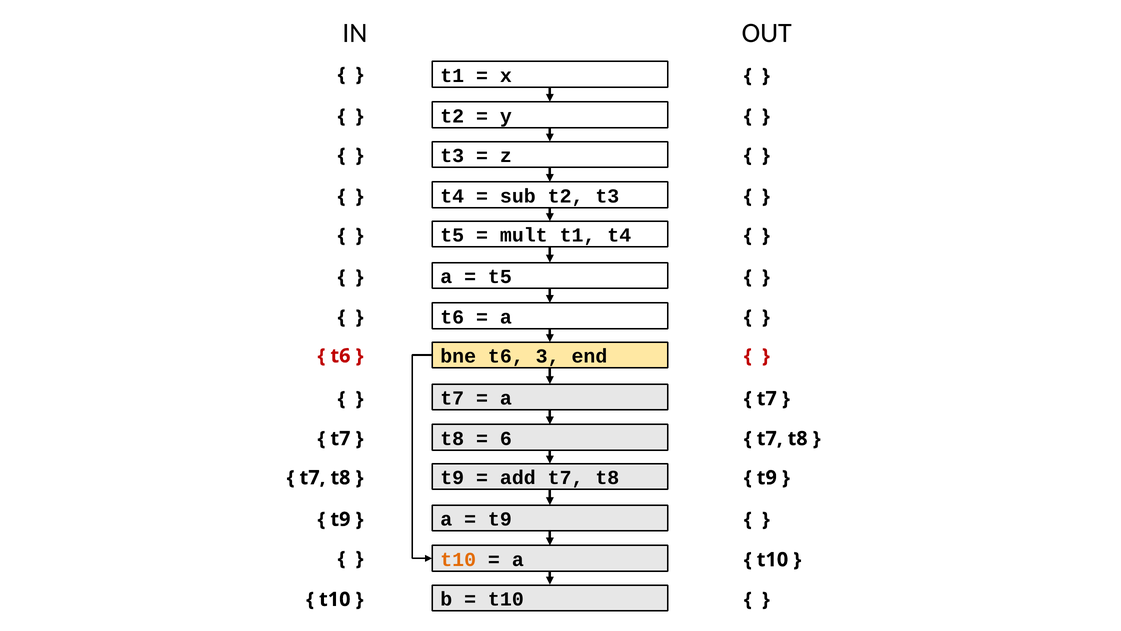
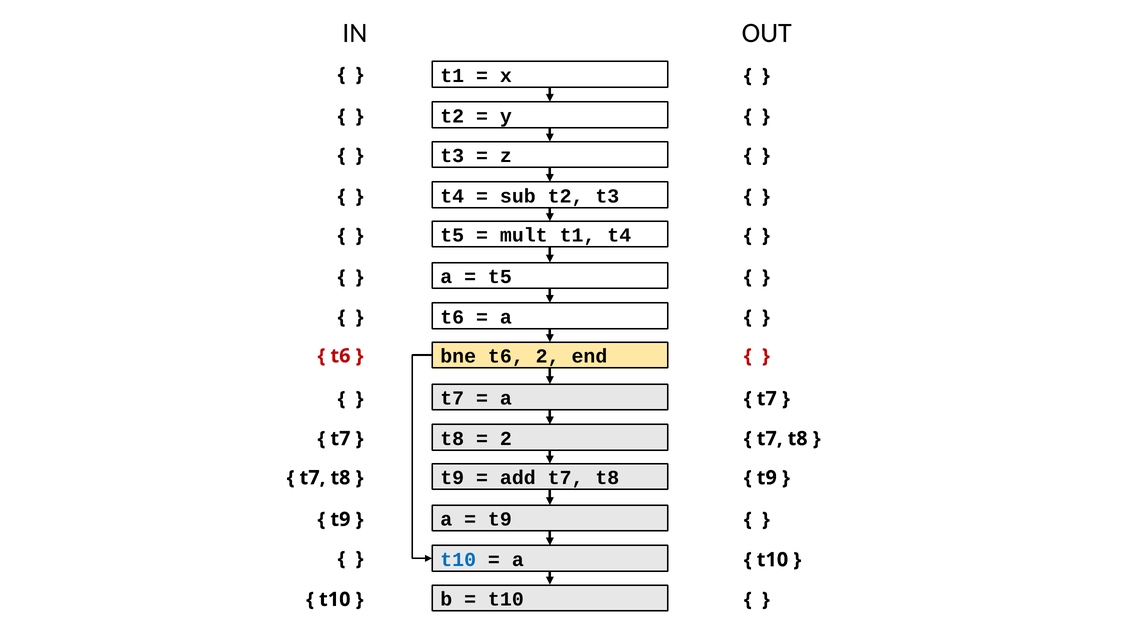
t6 3: 3 -> 2 (548, 356)
6: 6 -> 2 (506, 438)
t10 colour: orange -> blue (458, 559)
